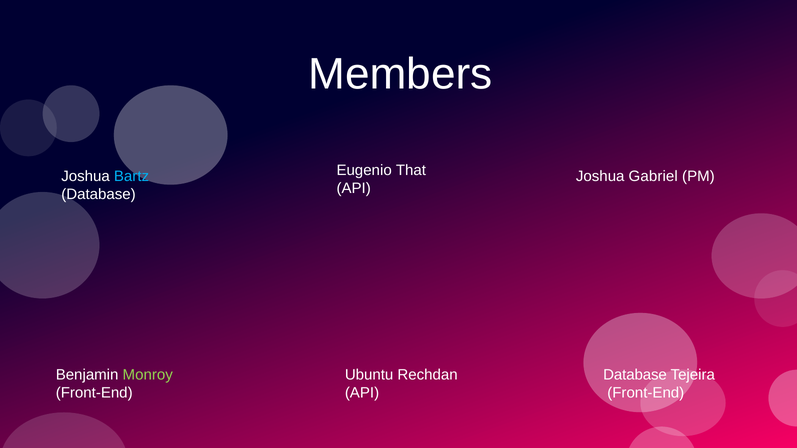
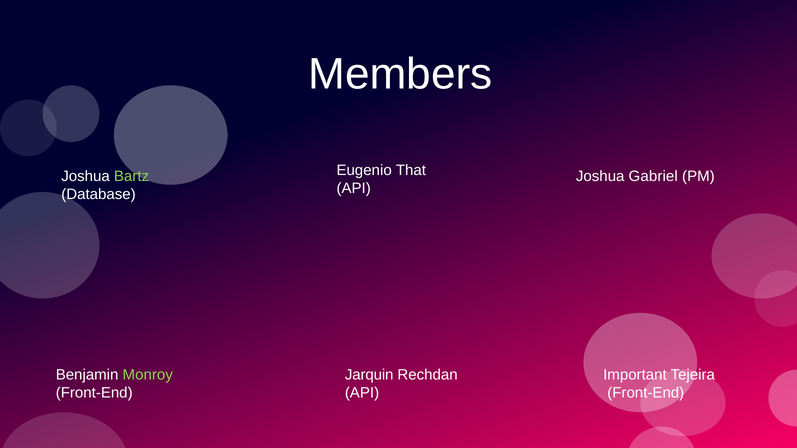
Bartz colour: light blue -> light green (132, 176)
Ubuntu: Ubuntu -> Jarquin (369, 375)
Database: Database -> Important (635, 375)
